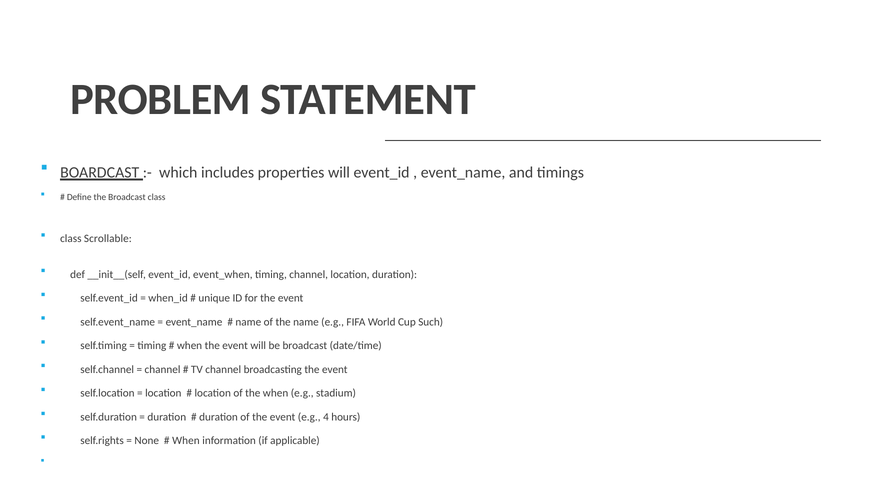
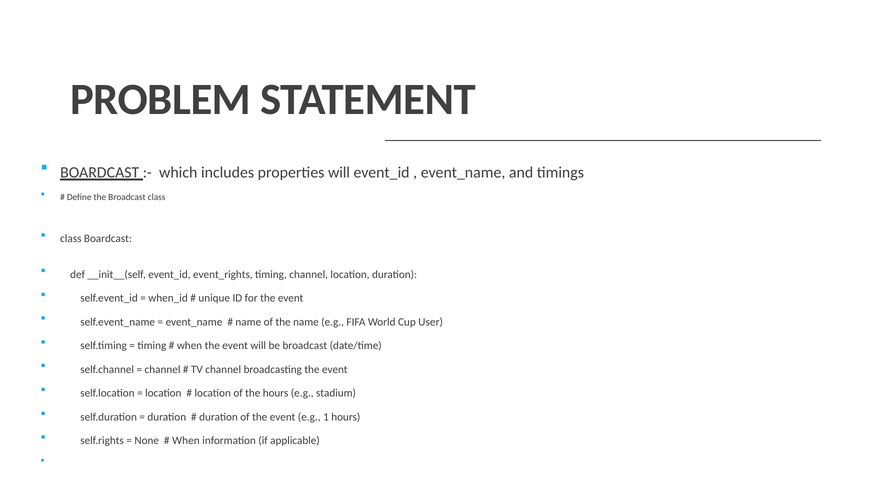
class Scrollable: Scrollable -> Boardcast (108, 239)
event_when: event_when -> event_rights (223, 275)
Such: Such -> User (431, 322)
the when: when -> hours (276, 394)
4: 4 -> 1 (326, 417)
